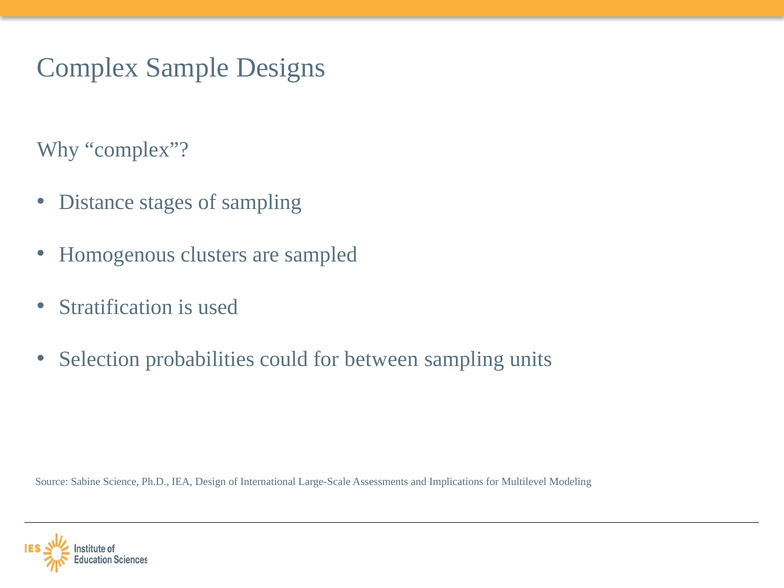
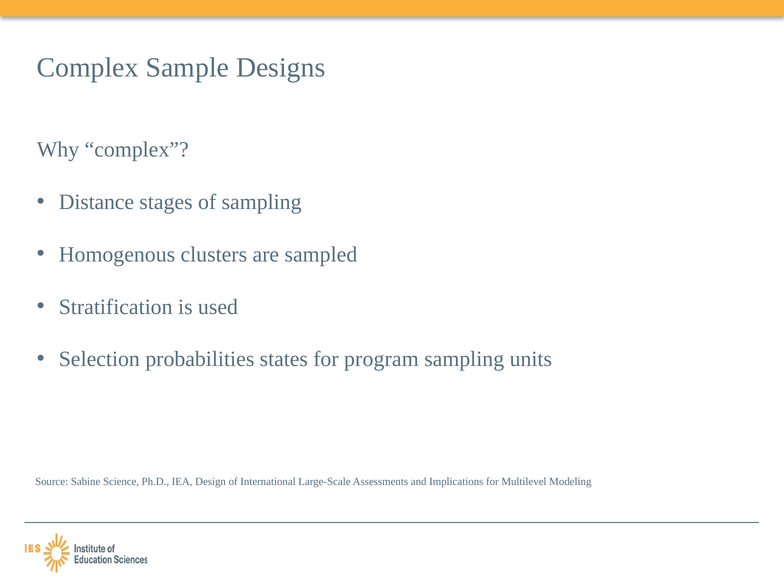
could: could -> states (284, 359)
between: between -> program (381, 359)
